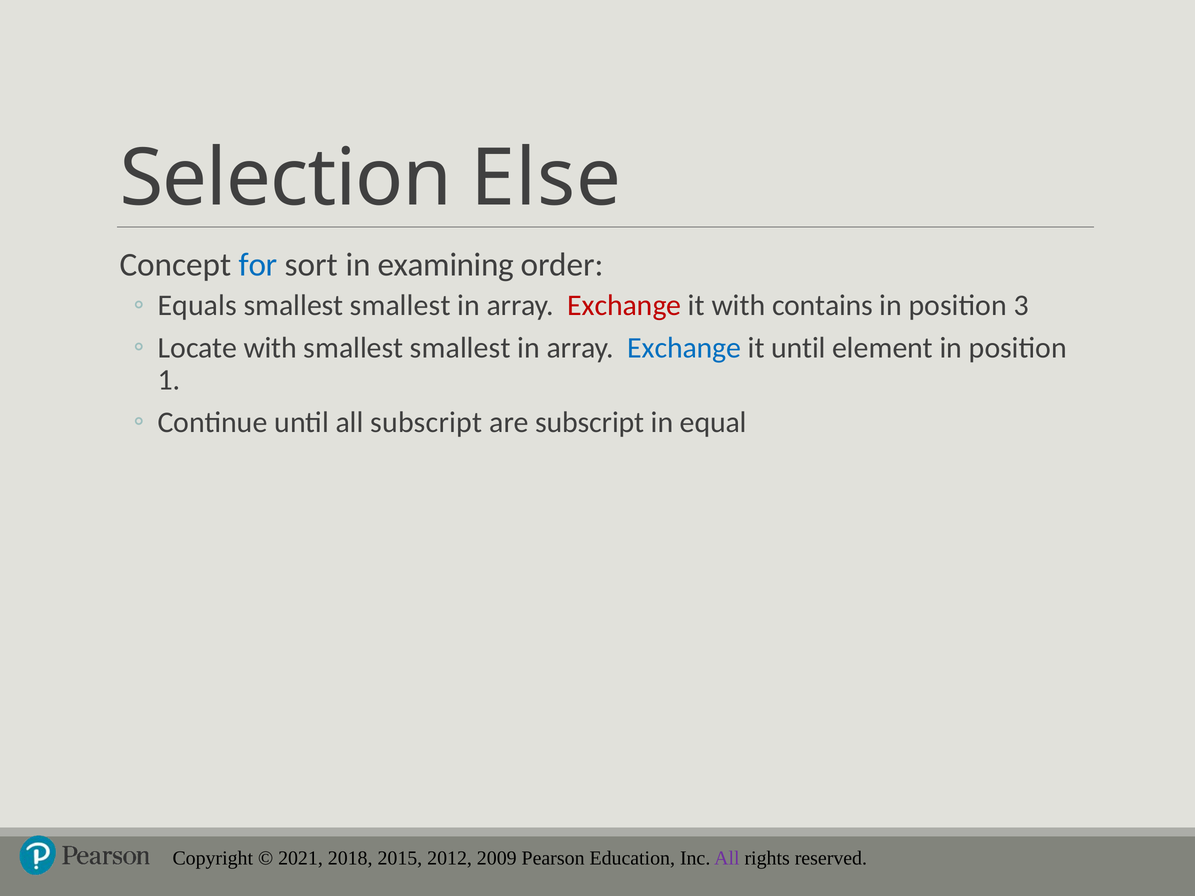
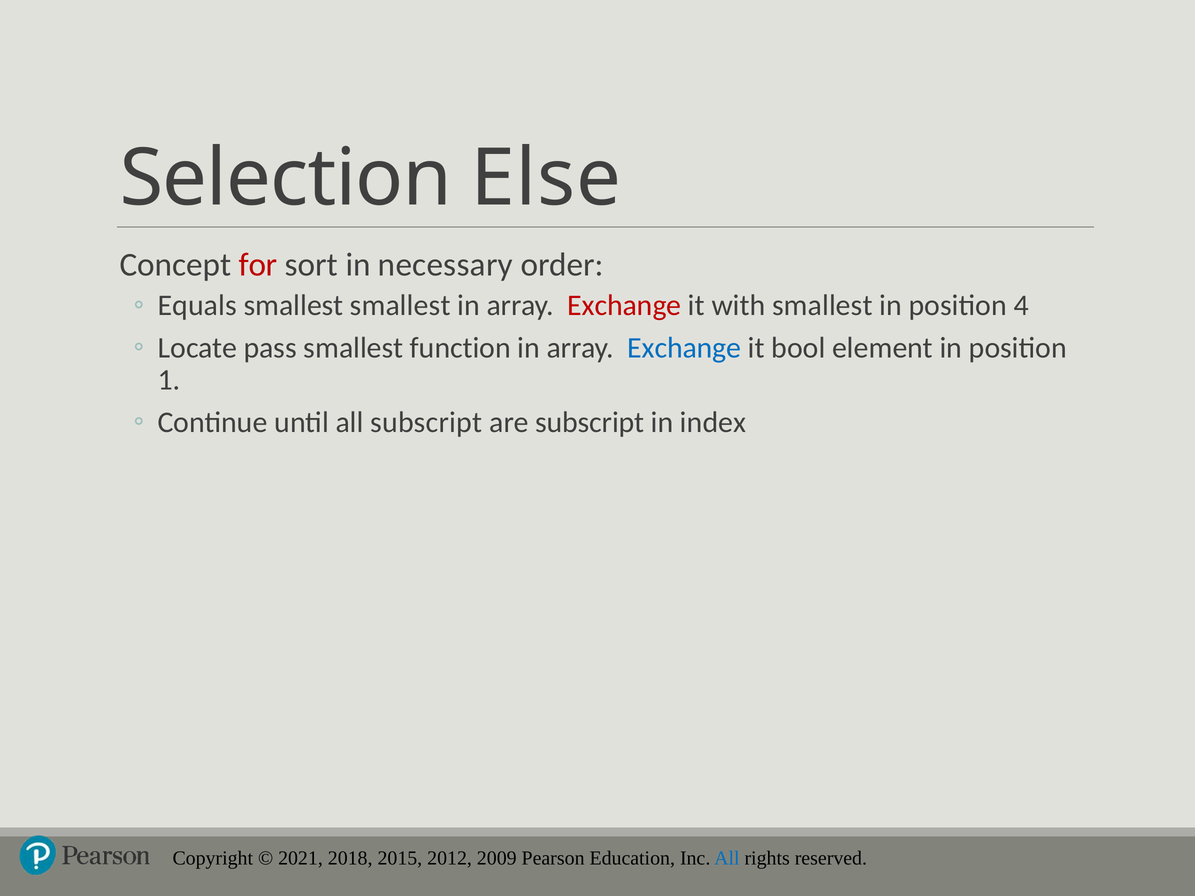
for colour: blue -> red (258, 265)
examining: examining -> necessary (445, 265)
with contains: contains -> smallest (822, 306)
3: 3 -> 4 (1021, 306)
Locate with: with -> pass (270, 348)
smallest: smallest -> function (460, 348)
it until: until -> bool (798, 348)
equal: equal -> index (713, 422)
All colour: purple -> blue (727, 859)
